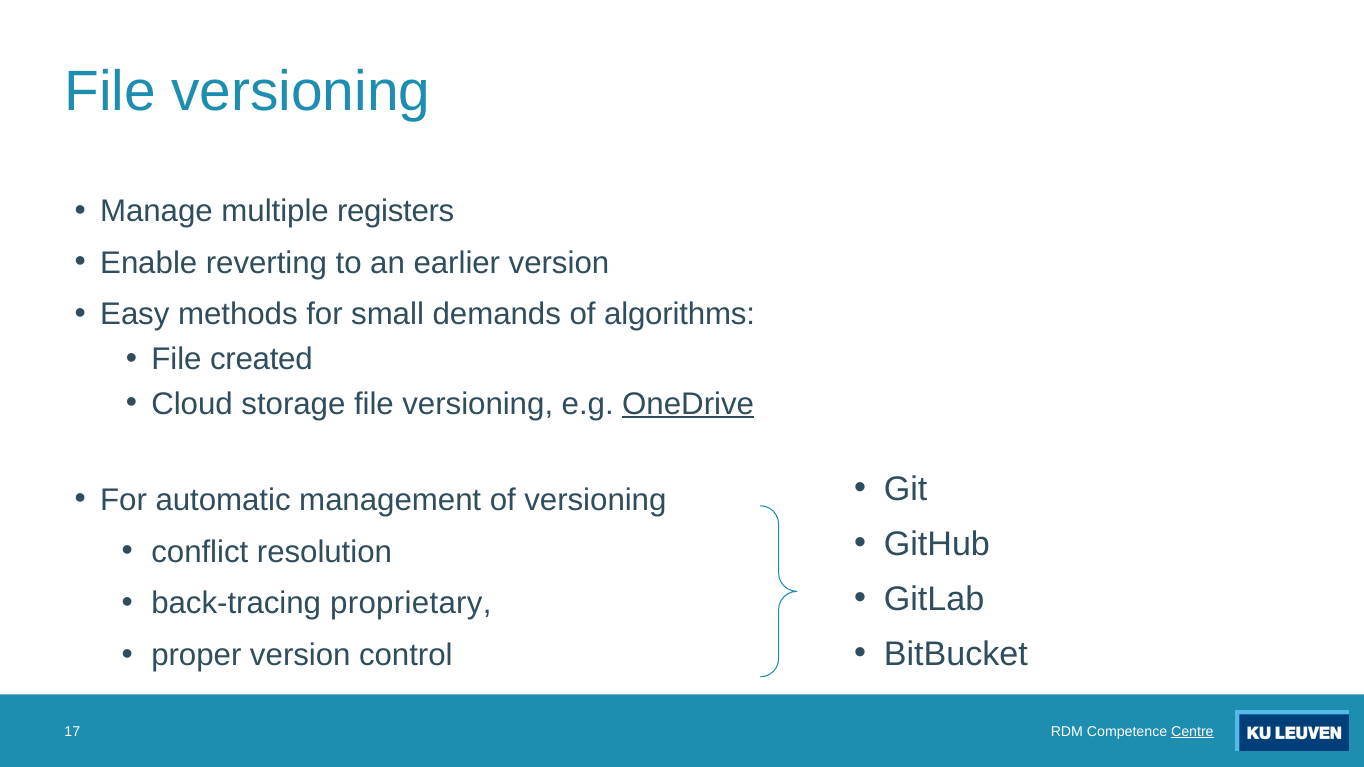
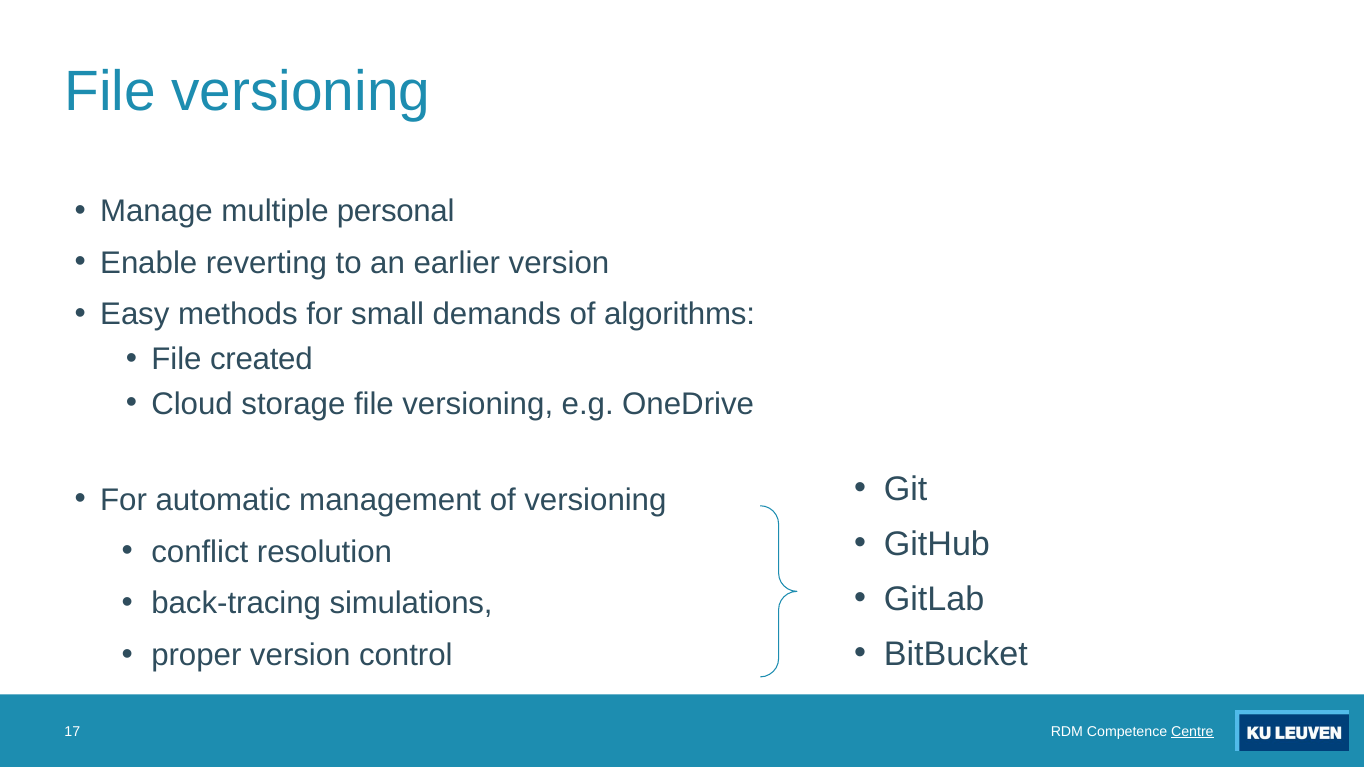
registers: registers -> personal (396, 211)
OneDrive underline: present -> none (688, 404)
proprietary: proprietary -> simulations (411, 604)
